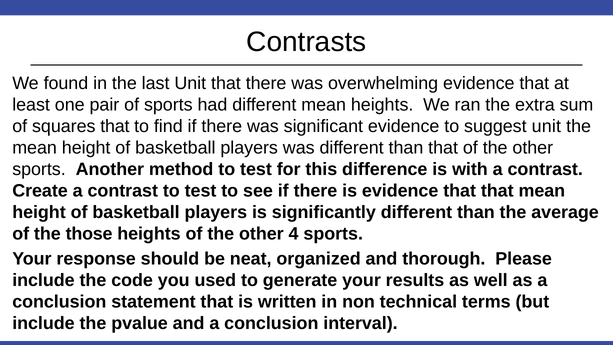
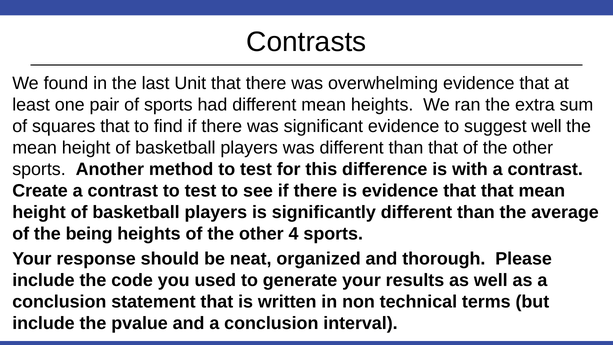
suggest unit: unit -> well (546, 126)
those: those -> being (89, 234)
